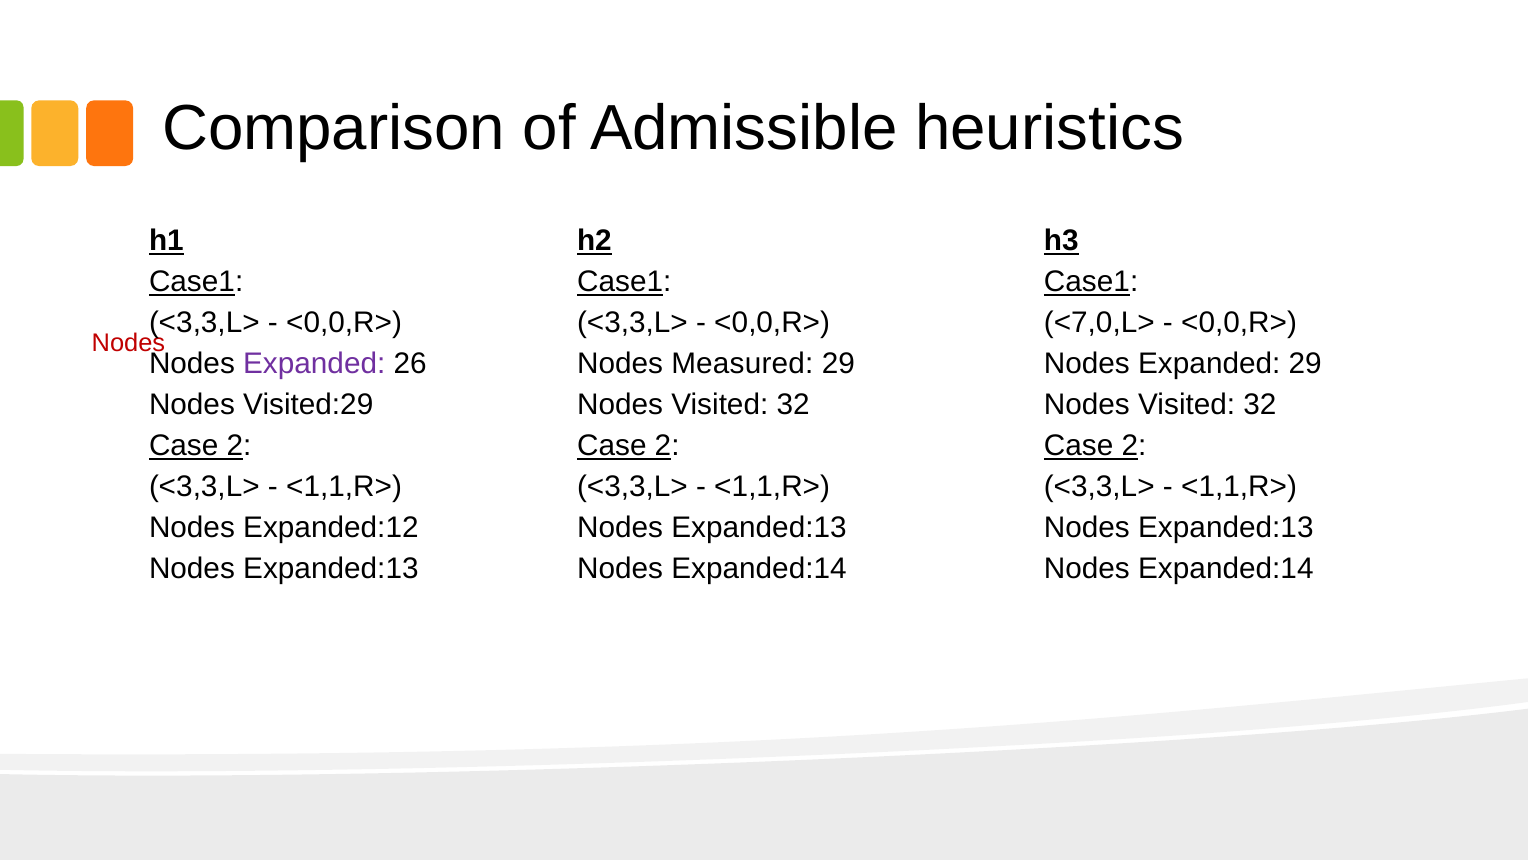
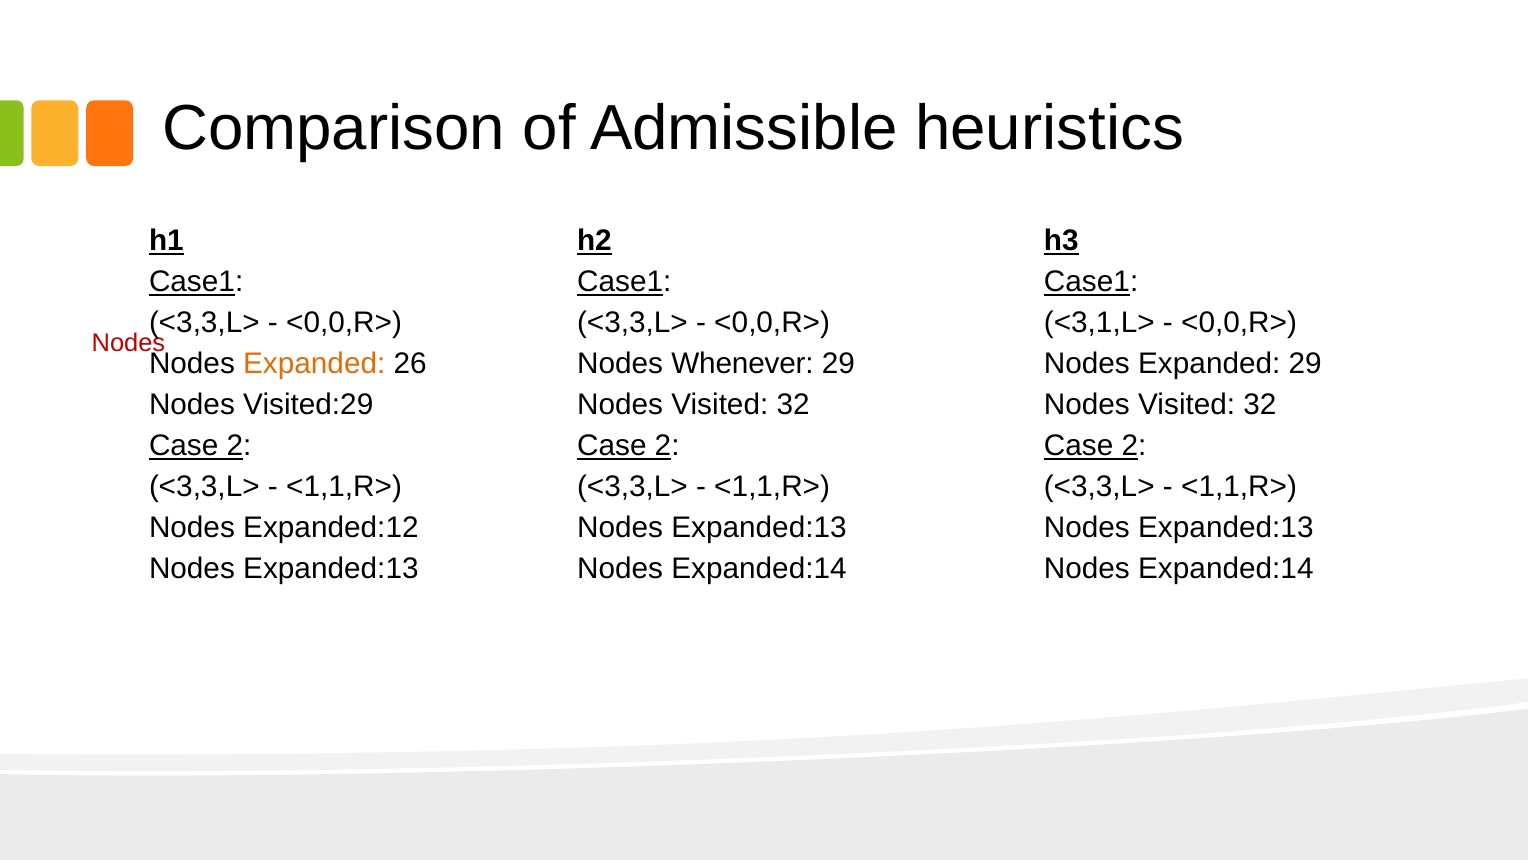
<7,0,L>: <7,0,L> -> <3,1,L> (1099, 323)
Expanded colour: purple -> orange (314, 364)
Measured: Measured -> Whenever (742, 364)
